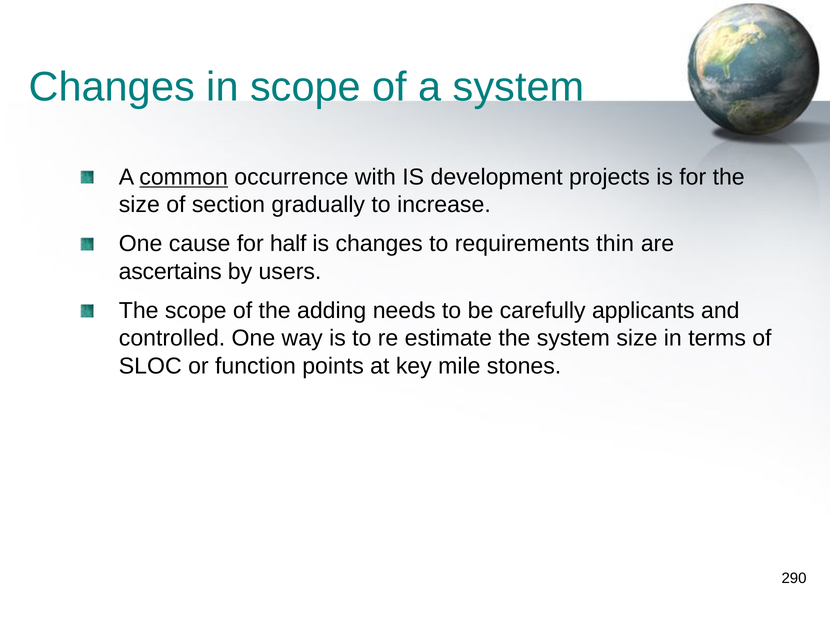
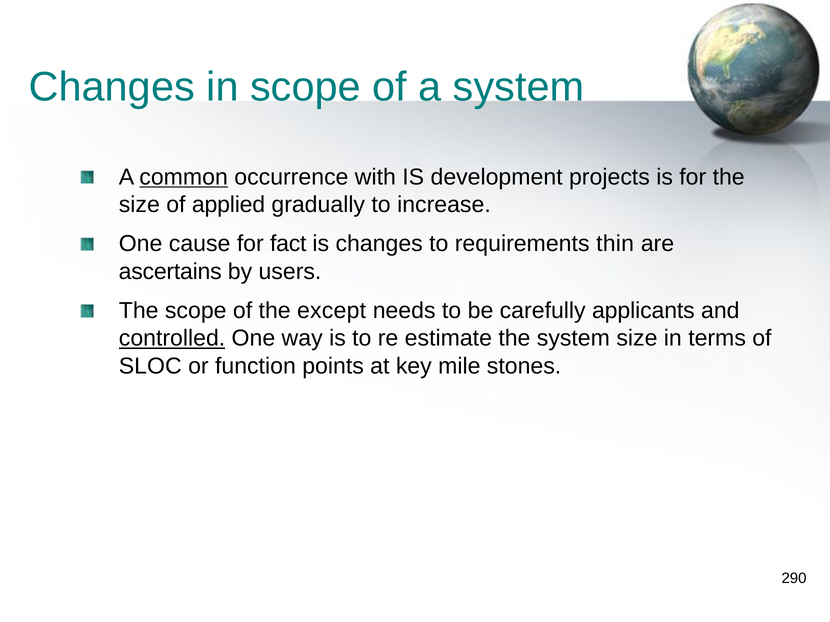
section: section -> applied (229, 205)
half: half -> fact (288, 244)
adding: adding -> except (332, 311)
controlled underline: none -> present (172, 339)
